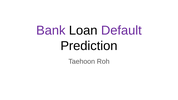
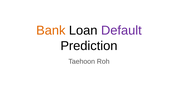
Bank colour: purple -> orange (51, 30)
